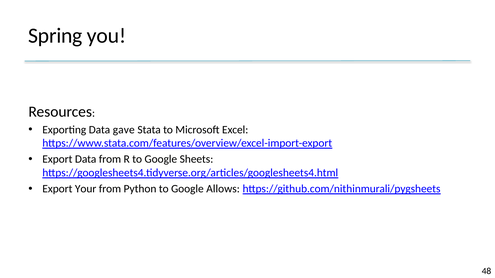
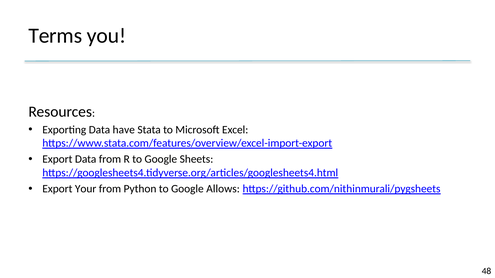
Spring: Spring -> Terms (55, 36)
gave: gave -> have (124, 130)
